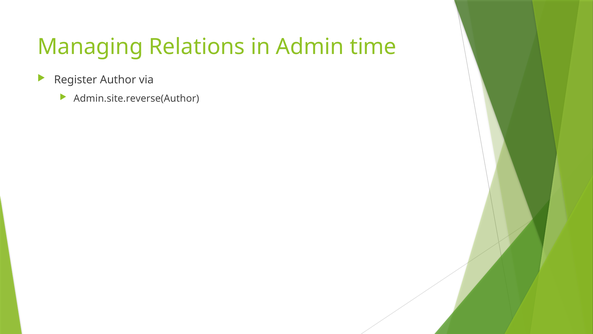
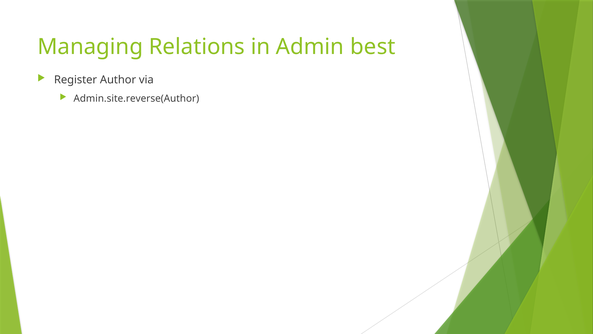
time: time -> best (373, 47)
